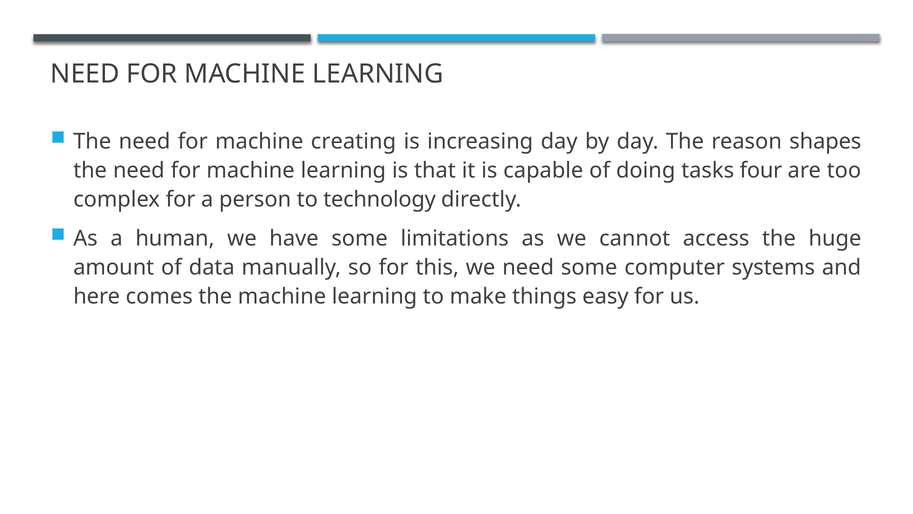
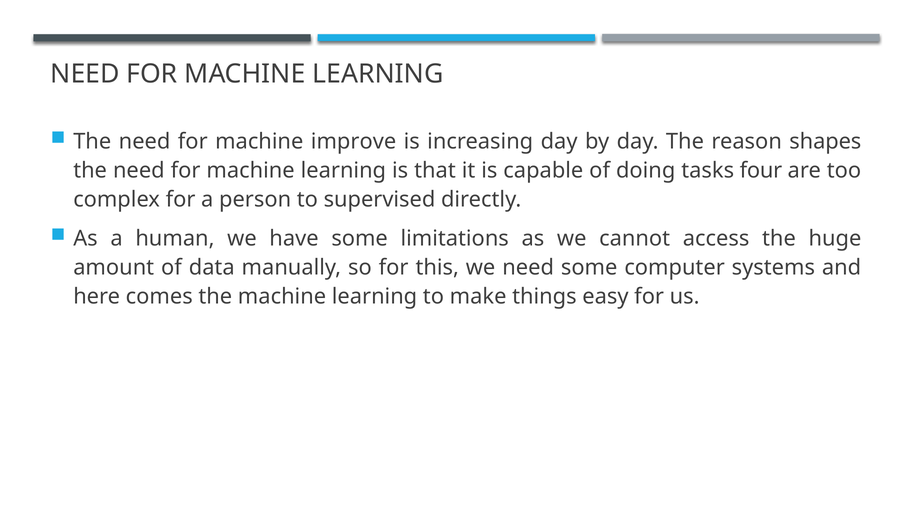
creating: creating -> improve (354, 141)
technology: technology -> supervised (379, 199)
